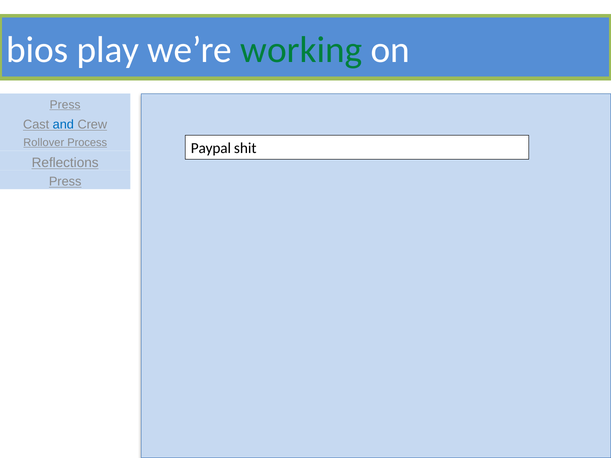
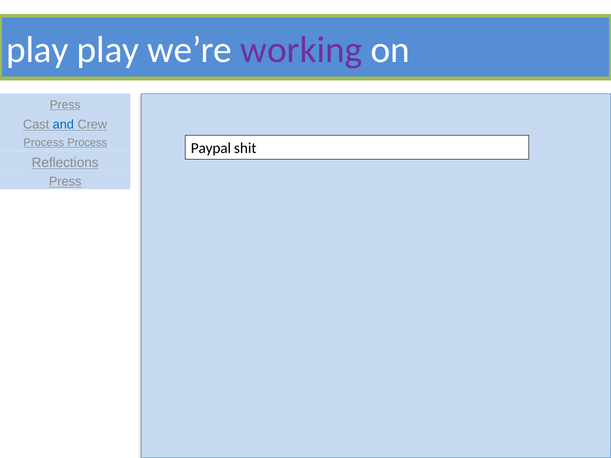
bios: bios -> play (37, 50)
working colour: green -> purple (301, 50)
Rollover: Rollover -> Process (44, 143)
